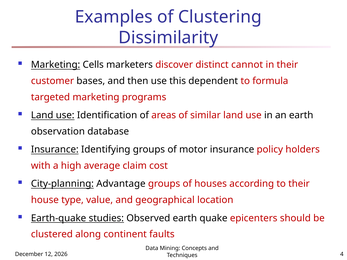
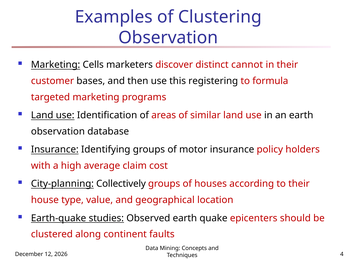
Dissimilarity: Dissimilarity -> Observation (168, 38)
dependent: dependent -> registering (213, 81)
Advantage: Advantage -> Collectively (121, 184)
